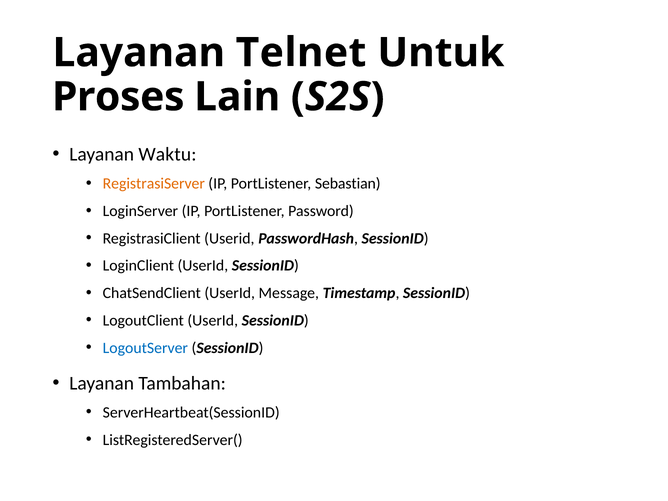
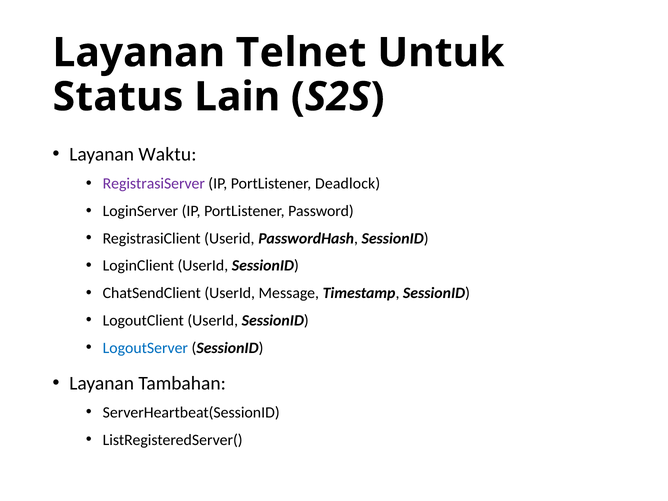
Proses: Proses -> Status (118, 97)
RegistrasiServer colour: orange -> purple (154, 184)
Sebastian: Sebastian -> Deadlock (348, 184)
